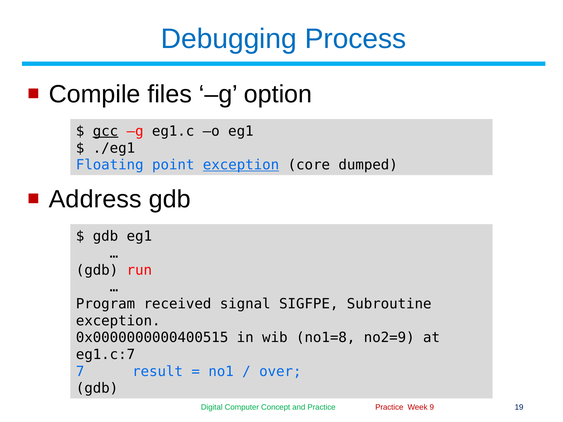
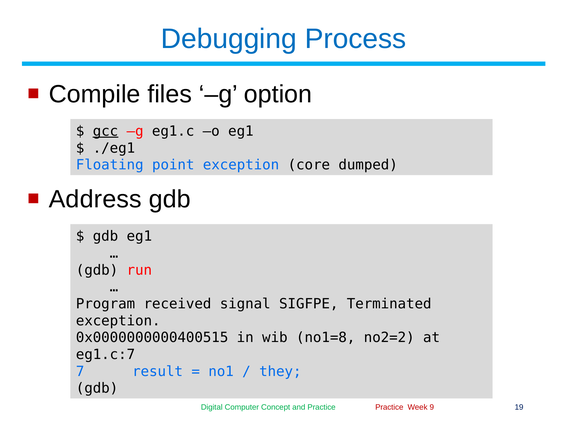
exception underline: present -> none (241, 165)
Subroutine: Subroutine -> Terminated (389, 304)
no2=9: no2=9 -> no2=2 (389, 338)
over: over -> they (280, 372)
